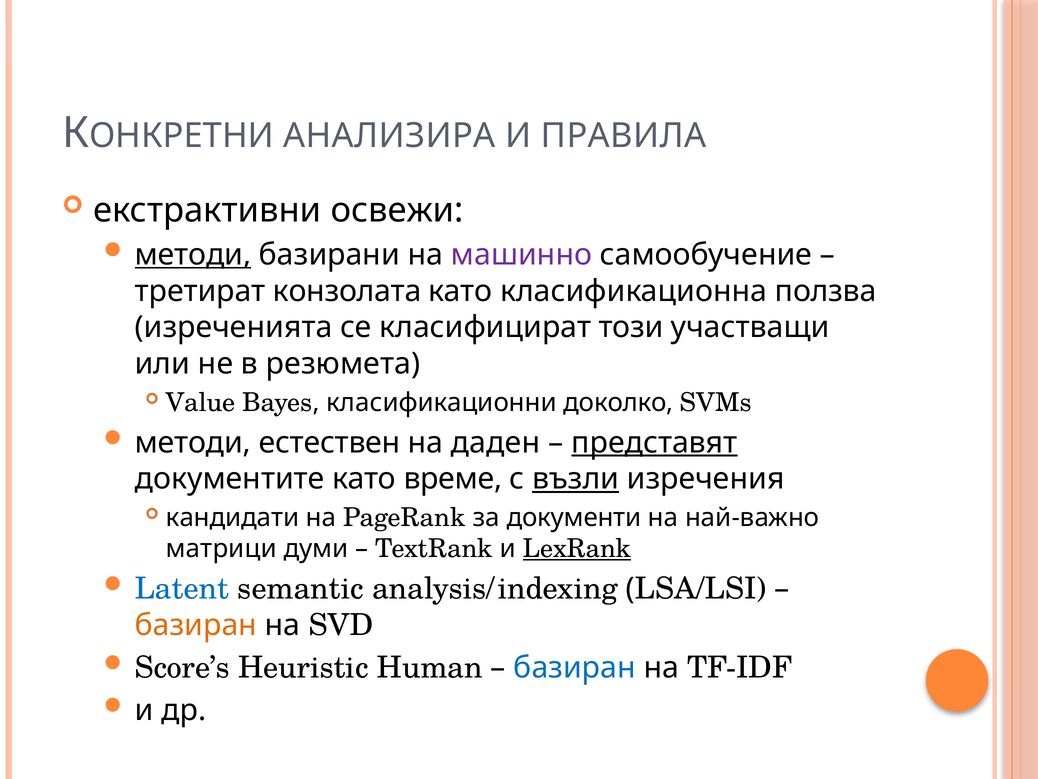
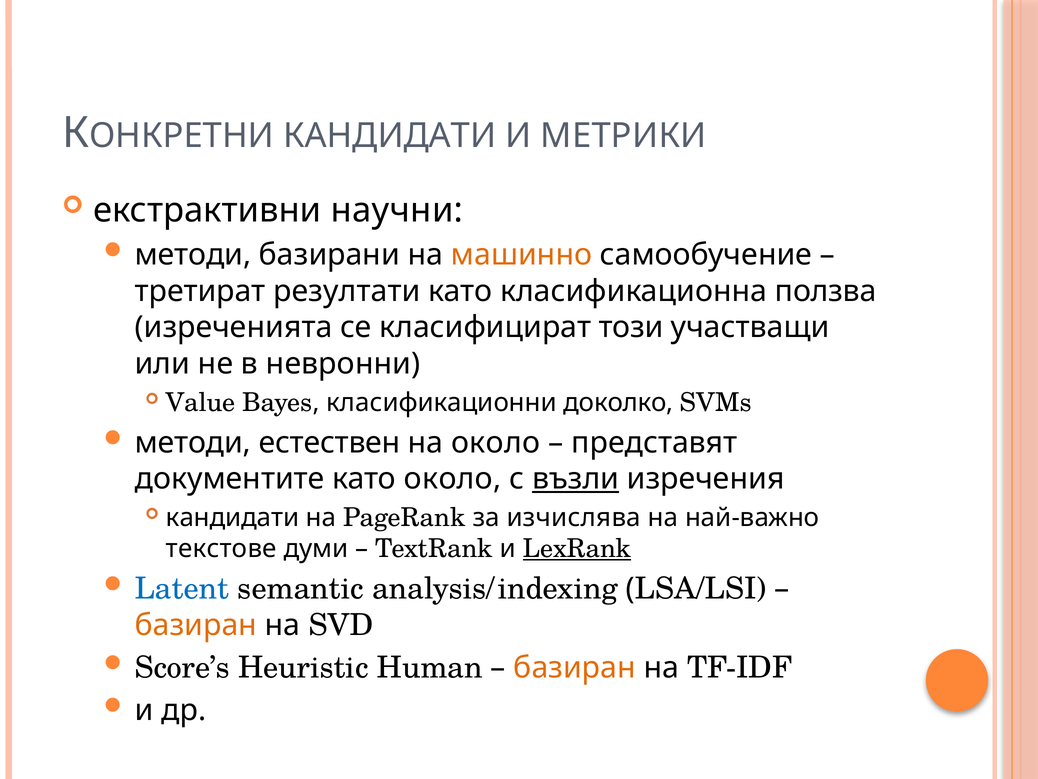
АНАЛИЗИРА: АНАЛИЗИРА -> КАНДИДАТИ (390, 136)
ПРАВИЛА: ПРАВИЛА -> МЕТРИКИ (623, 136)
освежи: освежи -> научни (397, 210)
методи underline: present -> none (193, 255)
машинно colour: purple -> orange (522, 255)
конзолата: конзолата -> резултати (347, 291)
резюмета: резюмета -> невронни (343, 364)
на даден: даден -> около (496, 442)
представят underline: present -> none (654, 442)
като време: време -> около (453, 479)
документи: документи -> изчислява (574, 517)
матрици: матрици -> текстове (221, 548)
базиран colour: blue -> orange (575, 667)
